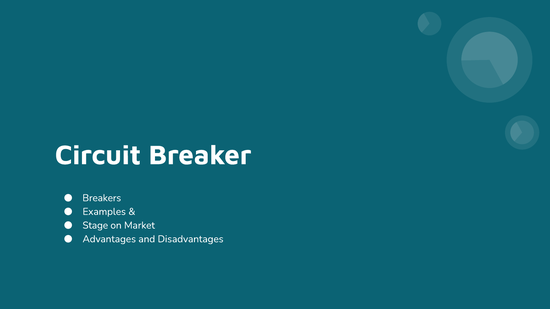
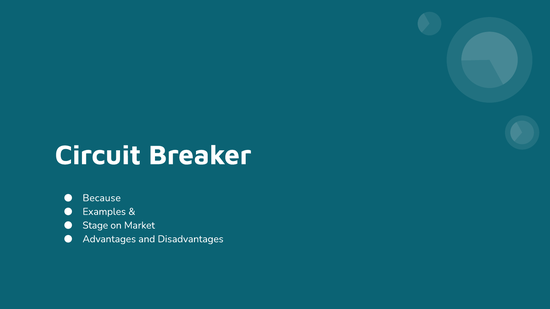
Breakers: Breakers -> Because (102, 198)
